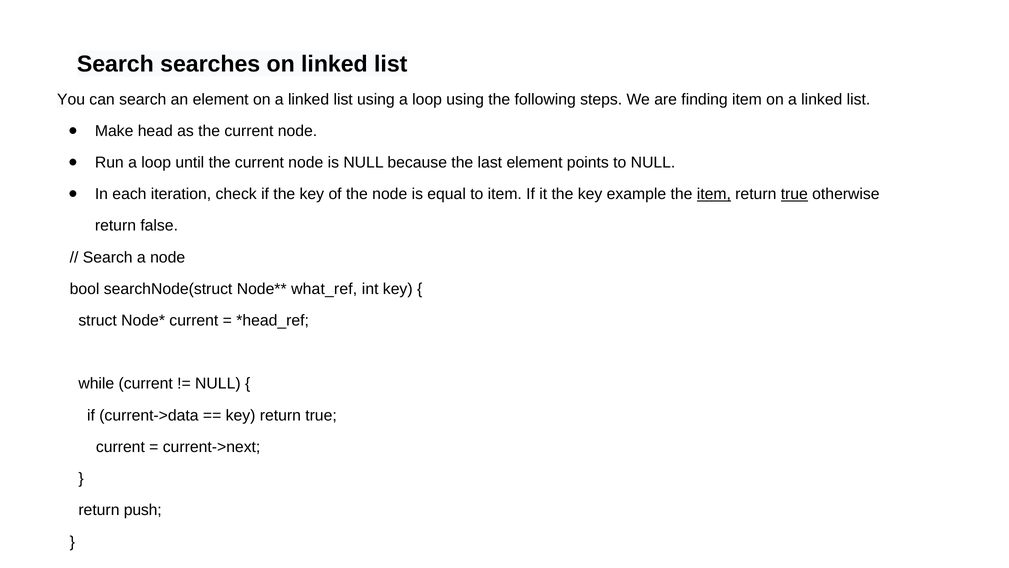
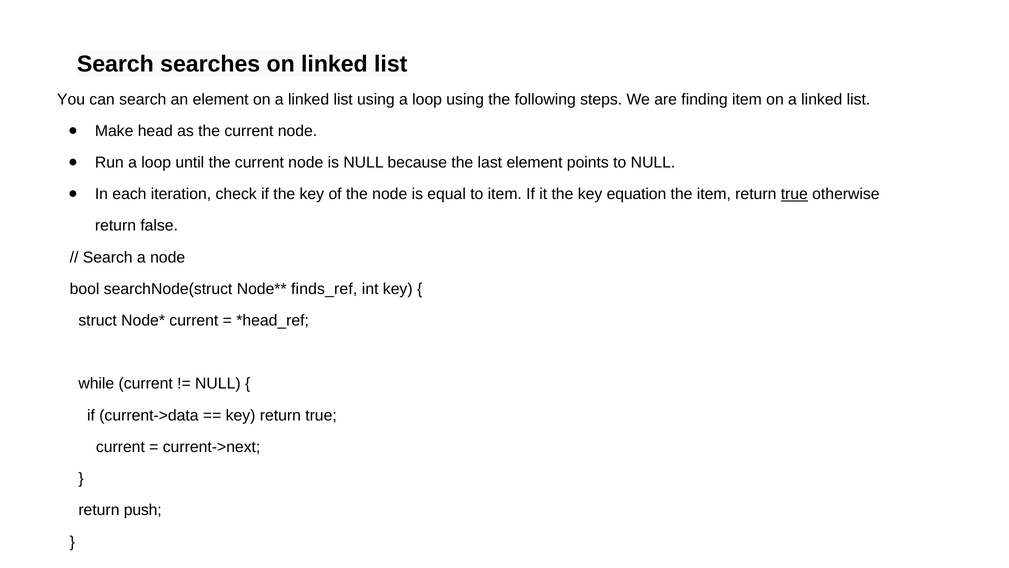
example: example -> equation (636, 194)
item underline: present -> none (714, 194)
what_ref: what_ref -> finds_ref (324, 289)
